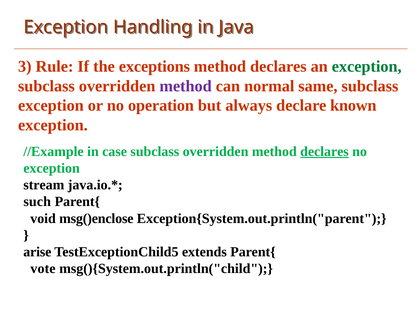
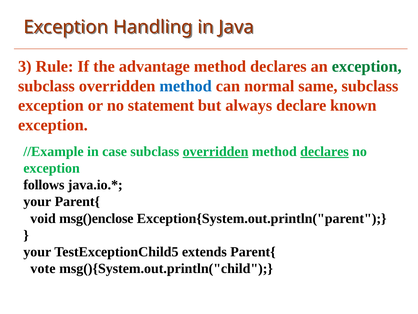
exceptions: exceptions -> advantage (154, 66)
method colour: purple -> blue (186, 86)
operation: operation -> statement (161, 105)
overridden underline: none -> present (216, 151)
stream: stream -> follows (44, 185)
such: such -> your (37, 201)
arise: arise -> your (37, 252)
